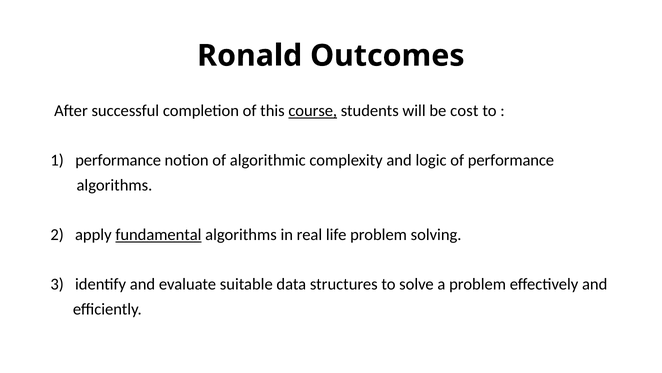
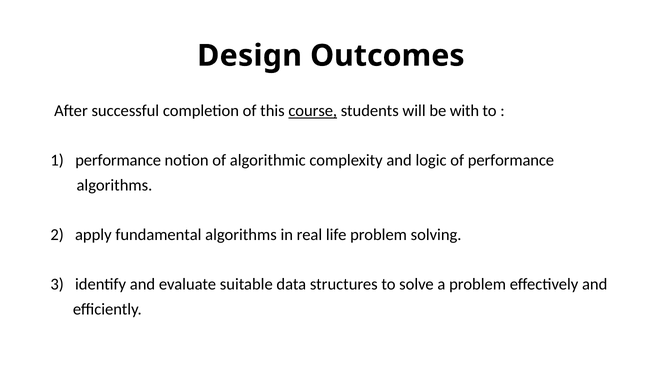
Ronald: Ronald -> Design (250, 56)
cost: cost -> with (464, 110)
fundamental underline: present -> none (158, 234)
